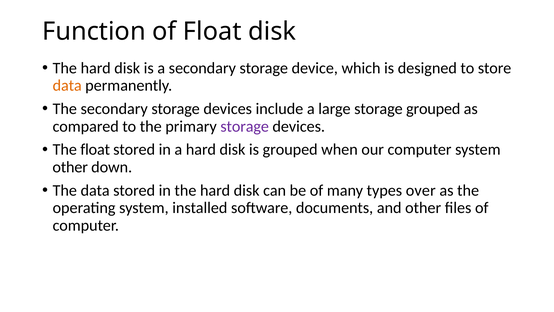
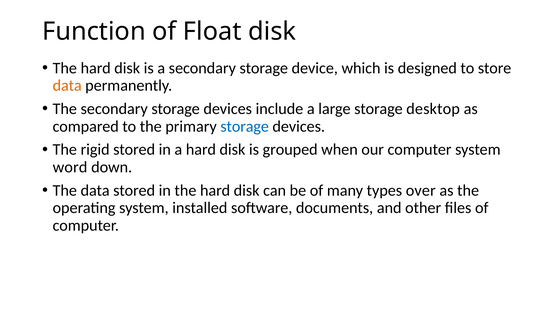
storage grouped: grouped -> desktop (433, 109)
storage colour: purple -> blue (245, 126)
The float: float -> rigid (95, 149)
other: other -> word (70, 167)
